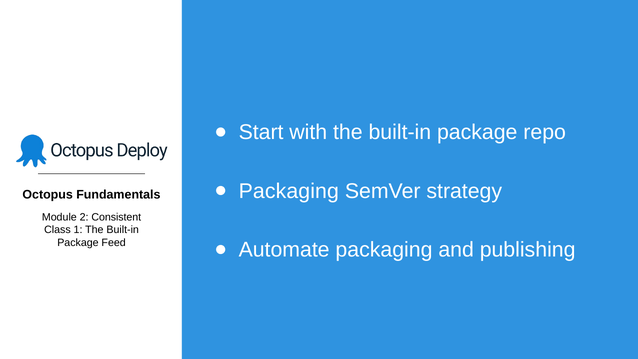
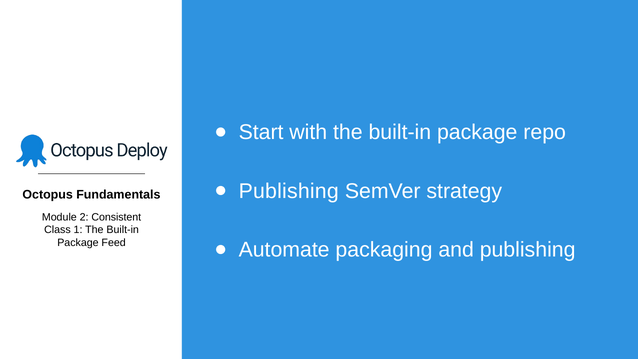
Packaging: Packaging -> Publishing (289, 191)
